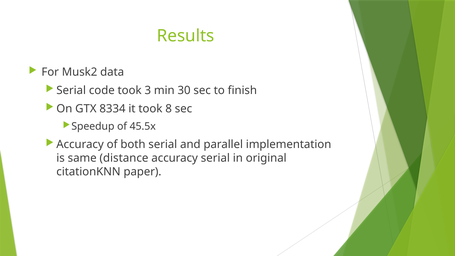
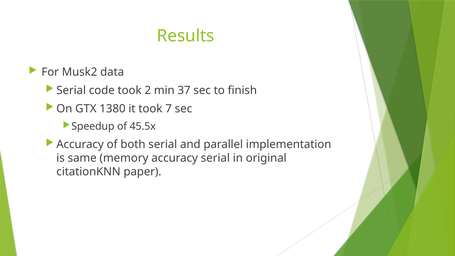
3: 3 -> 2 (148, 90)
30: 30 -> 37 (184, 90)
8334: 8334 -> 1380 (113, 109)
8: 8 -> 7 (169, 109)
distance: distance -> memory (124, 158)
